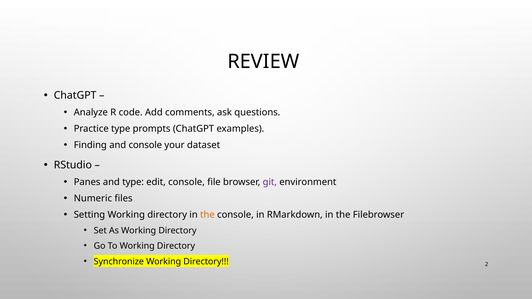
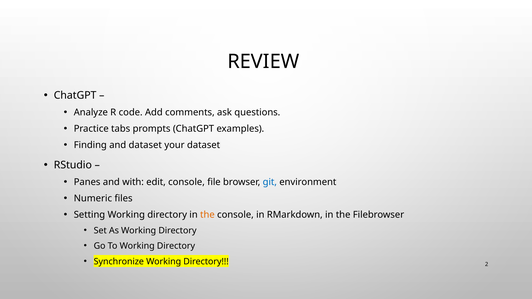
Practice type: type -> tabs (121, 129)
and console: console -> dataset (145, 145)
and type: type -> with (133, 182)
git colour: purple -> blue (270, 182)
